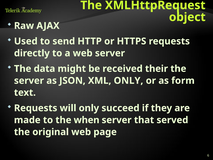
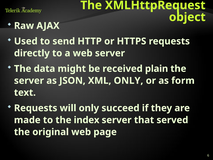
their: their -> plain (157, 69)
when: when -> index (87, 120)
